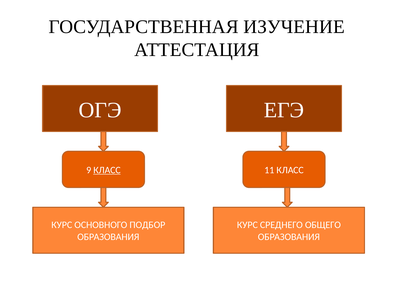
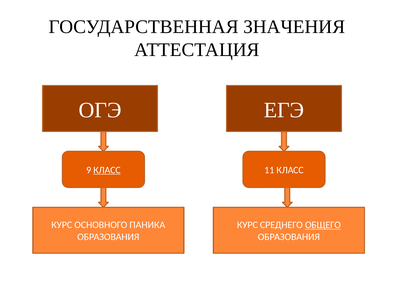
ИЗУЧЕНИЕ: ИЗУЧЕНИЕ -> ЗНАЧЕНИЯ (294, 27)
ПОДБОР: ПОДБОР -> ПАНИКА (147, 225)
ОБЩЕГО underline: none -> present (323, 225)
